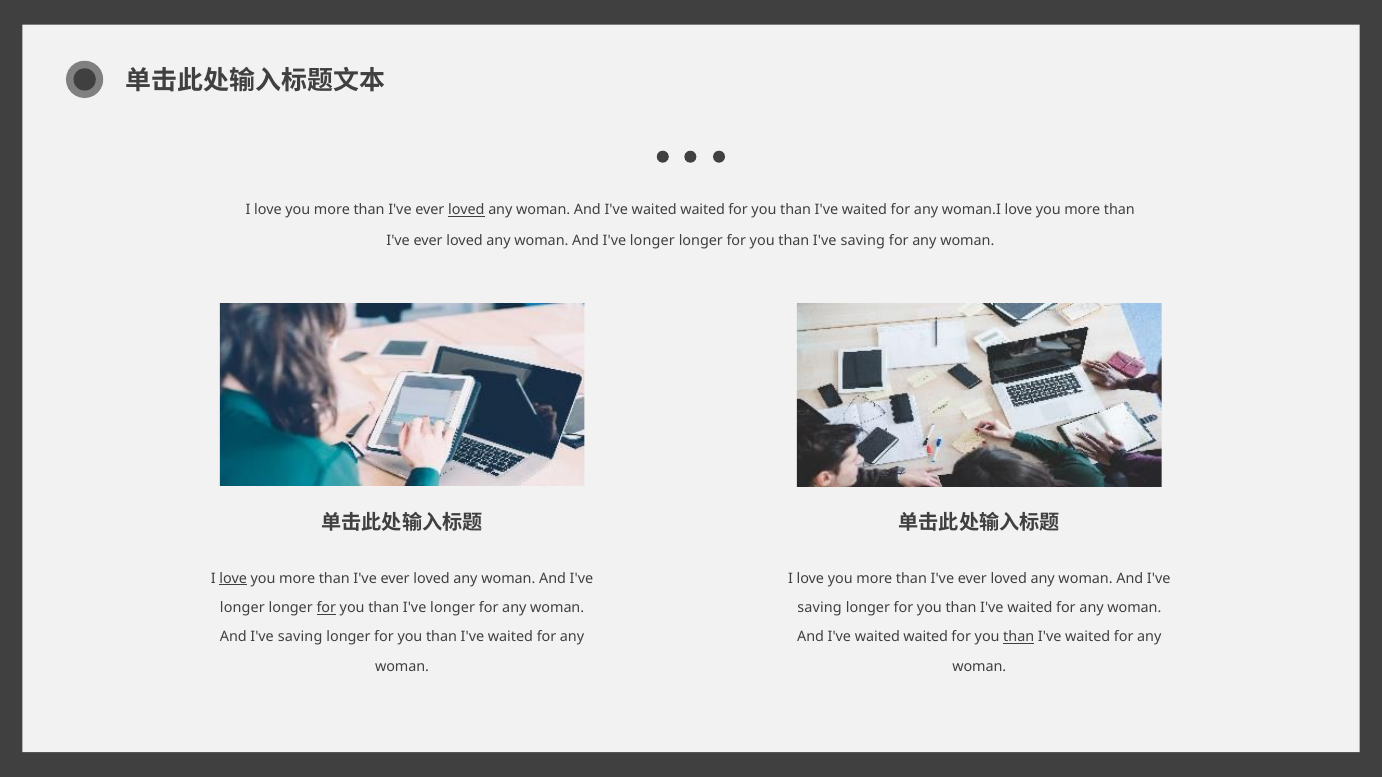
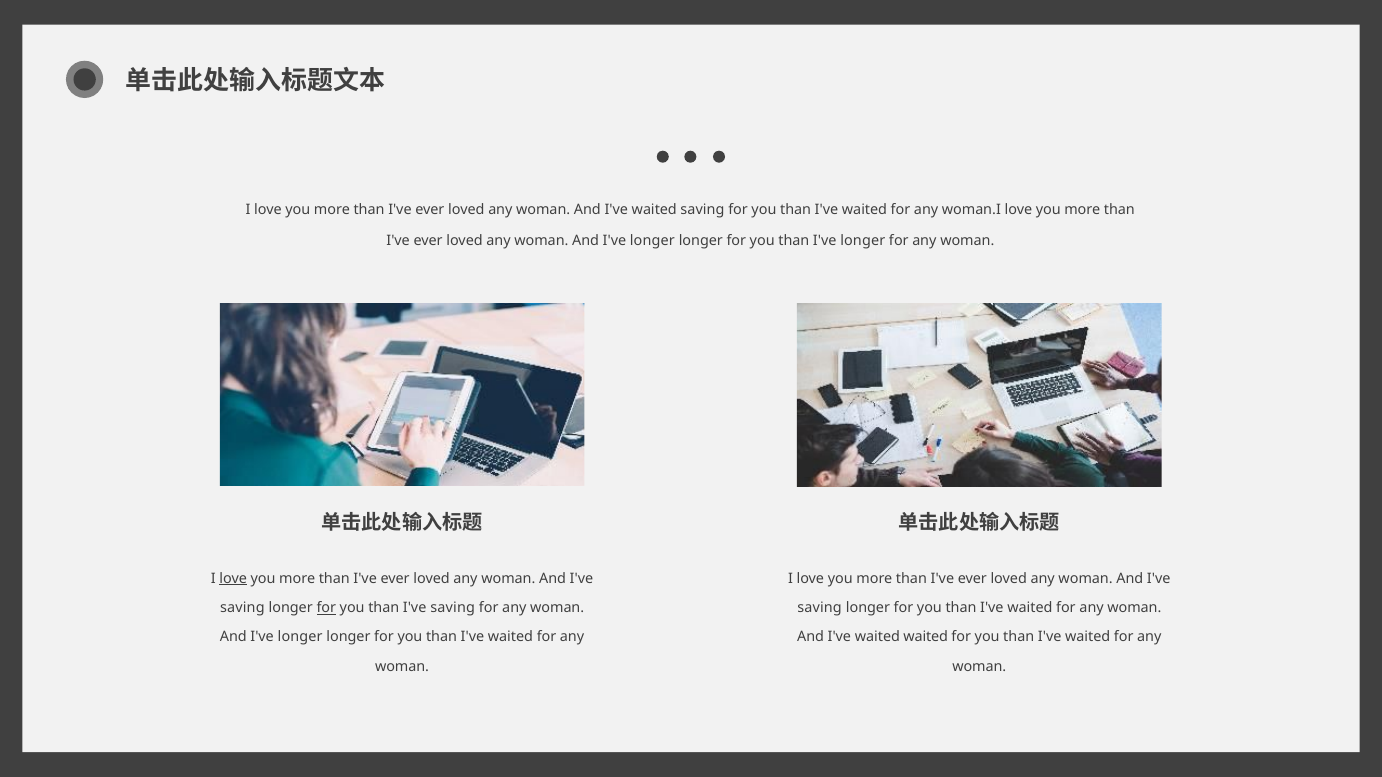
loved underline: present -> none (466, 210)
waited: waited -> saving (703, 210)
than I've saving: saving -> longer (863, 241)
longer: longer -> saving (242, 608)
than I've longer: longer -> saving (453, 608)
saving: saving -> longer (300, 637)
than underline: present -> none (1019, 637)
